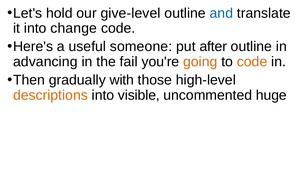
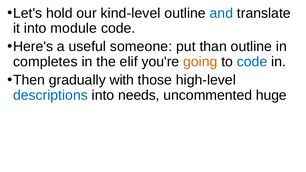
give-level: give-level -> kind-level (131, 13)
change: change -> module (74, 28)
after: after -> than (213, 47)
advancing: advancing -> completes (45, 62)
fail: fail -> elif (129, 62)
code colour: orange -> blue (252, 62)
descriptions colour: orange -> blue (50, 95)
visible: visible -> needs (139, 95)
